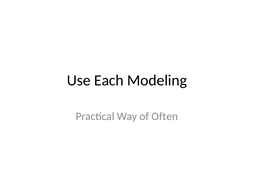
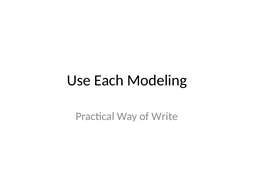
Often: Often -> Write (165, 117)
